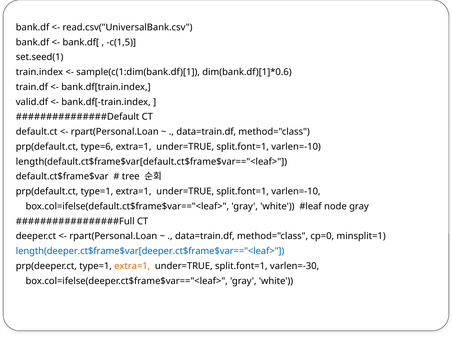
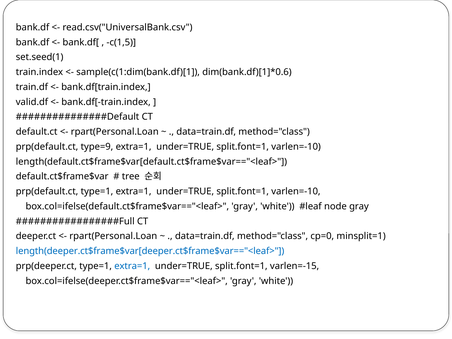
type=6: type=6 -> type=9 (97, 147)
extra=1 colour: orange -> blue (132, 266)
varlen=-30: varlen=-30 -> varlen=-15 (295, 266)
